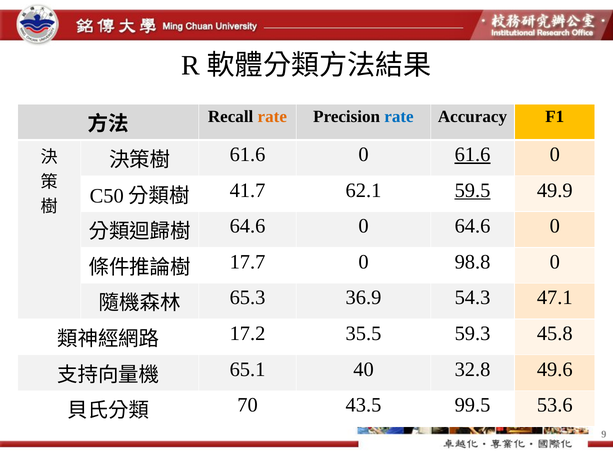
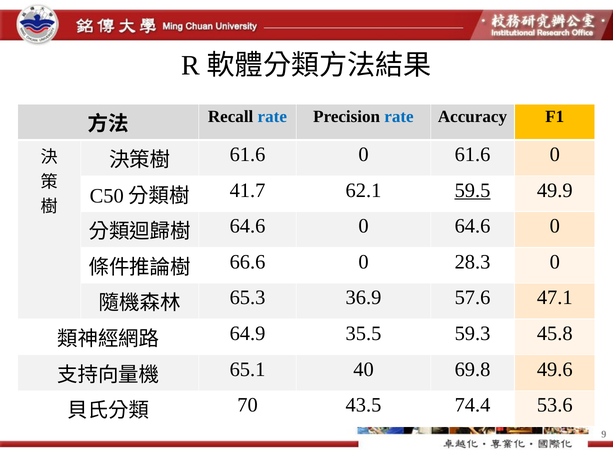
rate colour: orange -> blue (272, 117)
61.6 underline: present -> none (473, 154)
17.7: 17.7 -> 66.6 (248, 262)
98.8: 98.8 -> 28.3 (473, 262)
54.3: 54.3 -> 57.6 (473, 298)
17.2: 17.2 -> 64.9 (248, 333)
32.8: 32.8 -> 69.8 (473, 369)
99.5: 99.5 -> 74.4 (473, 405)
